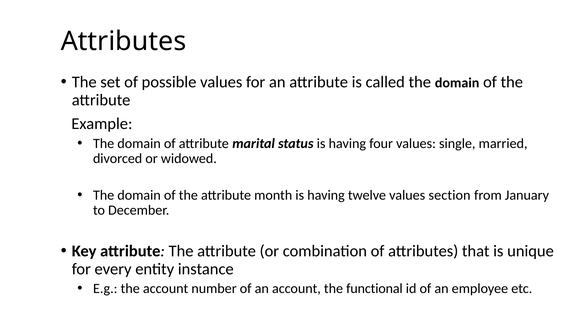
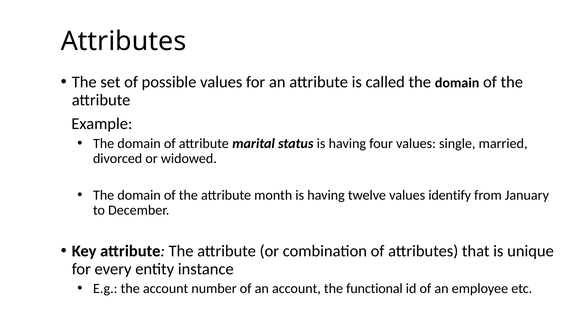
section: section -> identify (450, 195)
